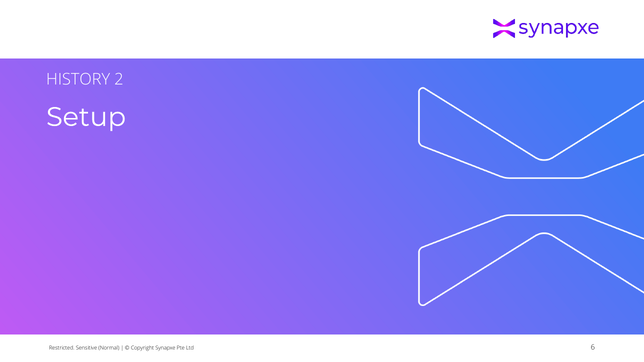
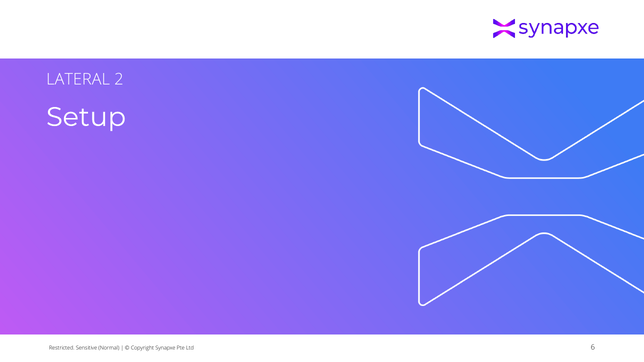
HISTORY: HISTORY -> LATERAL (78, 79)
